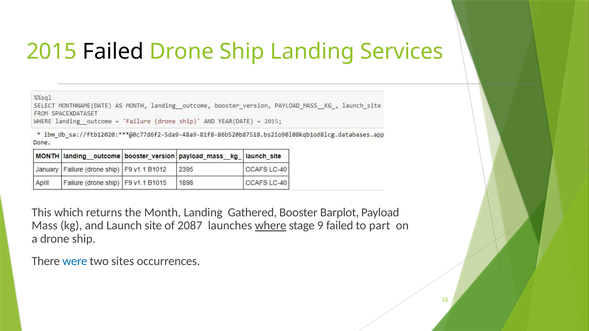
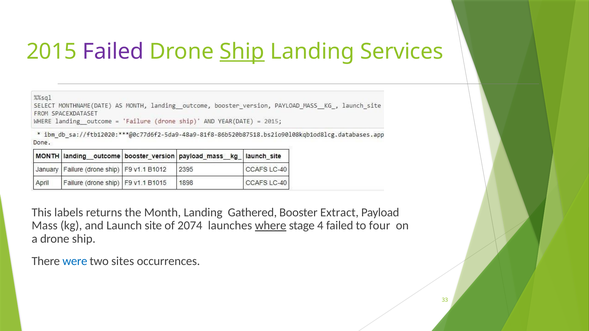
Failed colour: black -> purple (113, 52)
Ship underline: none -> present (242, 52)
which: which -> labels (69, 213)
Barplot: Barplot -> Extract (339, 213)
2087: 2087 -> 2074 (190, 226)
9: 9 -> 4 (320, 226)
part: part -> four (380, 226)
